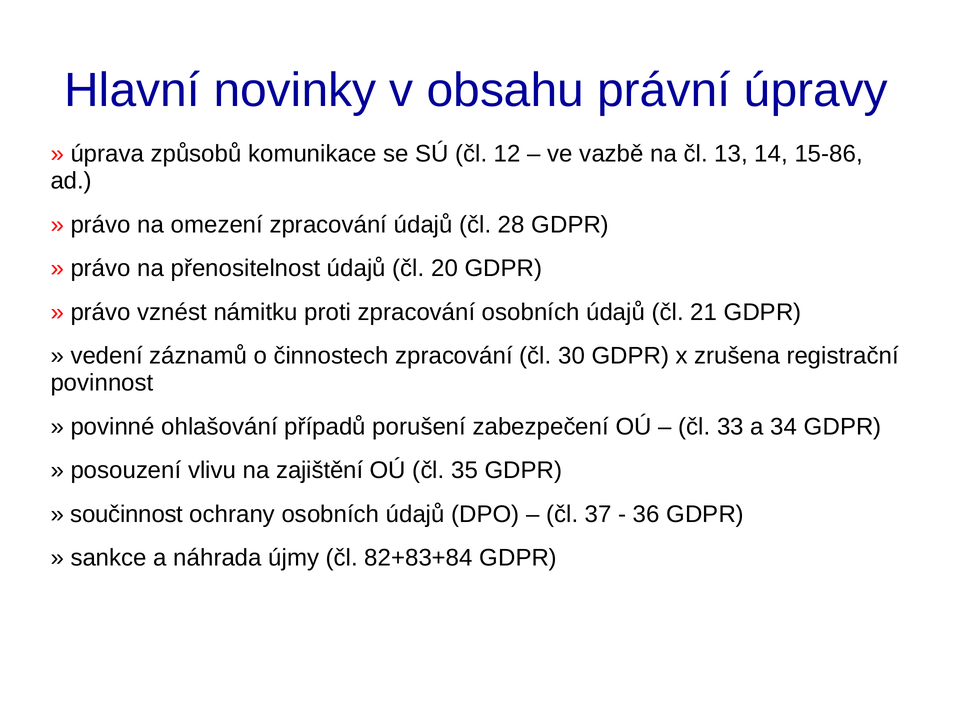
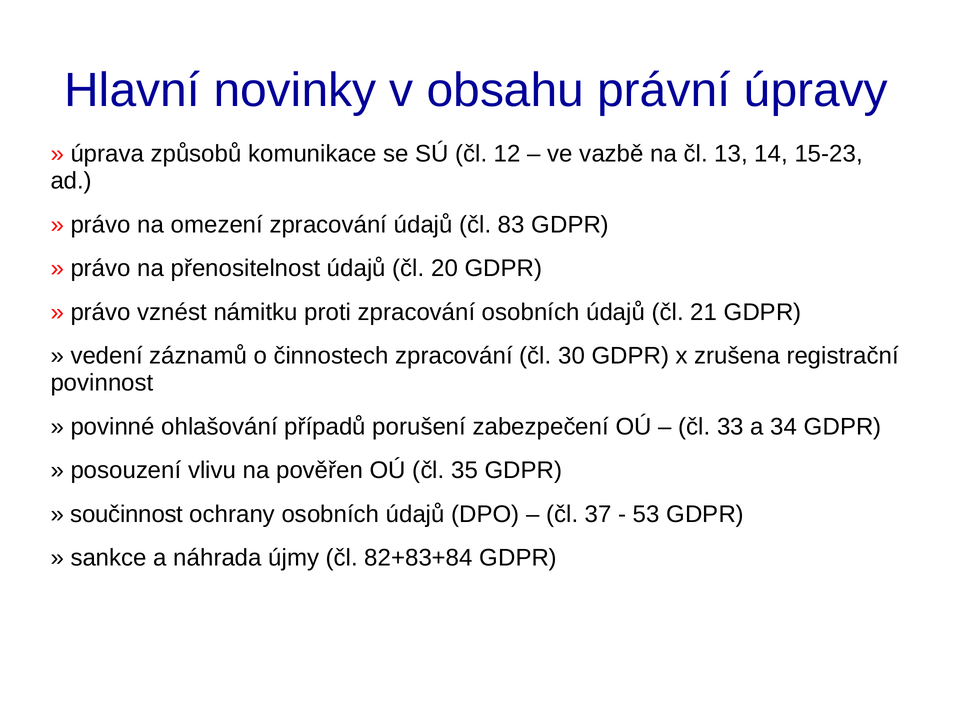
15-86: 15-86 -> 15-23 (829, 154)
28: 28 -> 83 (511, 224)
zajištění: zajištění -> pověřen (320, 470)
36: 36 -> 53 (646, 514)
